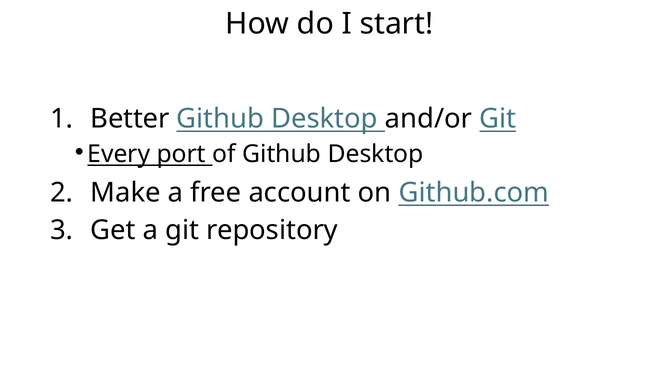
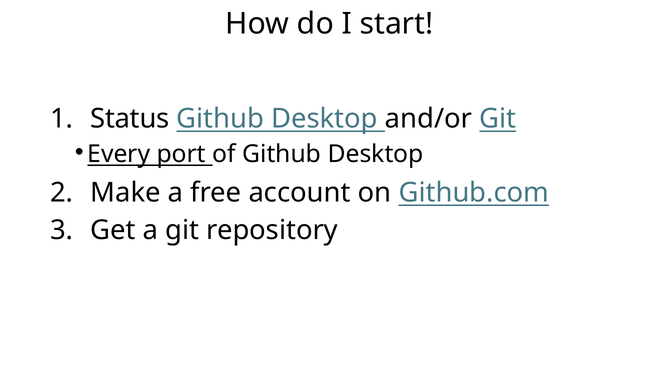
Better: Better -> Status (130, 119)
